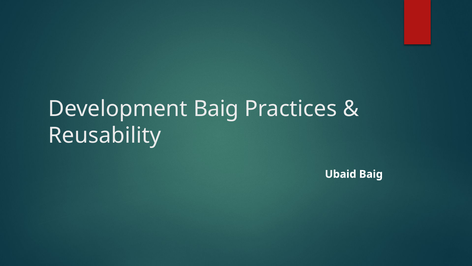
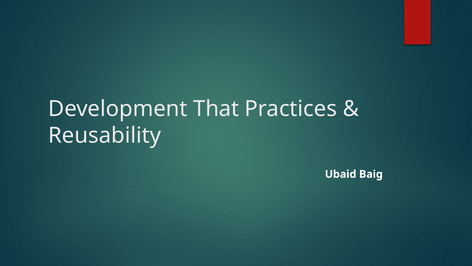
Development Baig: Baig -> That (216, 109)
